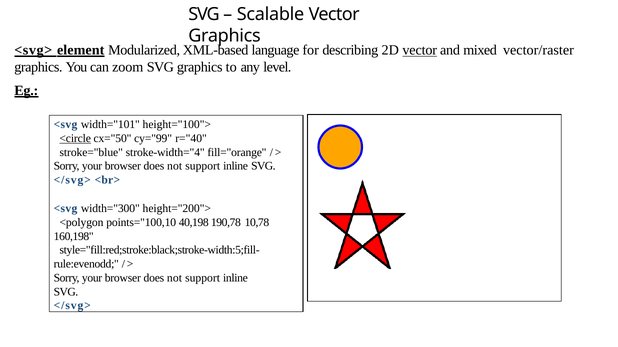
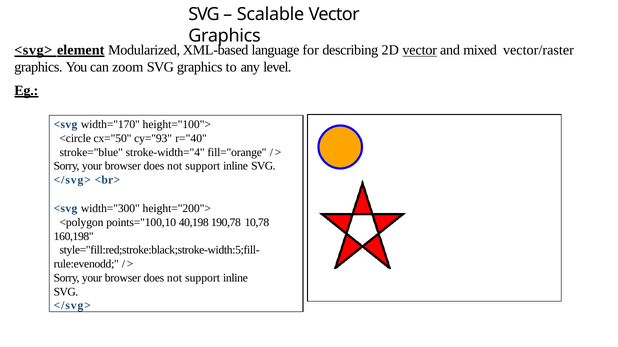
width="101: width="101 -> width="170 (110, 125)
<circle underline: present -> none (75, 139)
cy="99: cy="99 -> cy="93 (153, 139)
